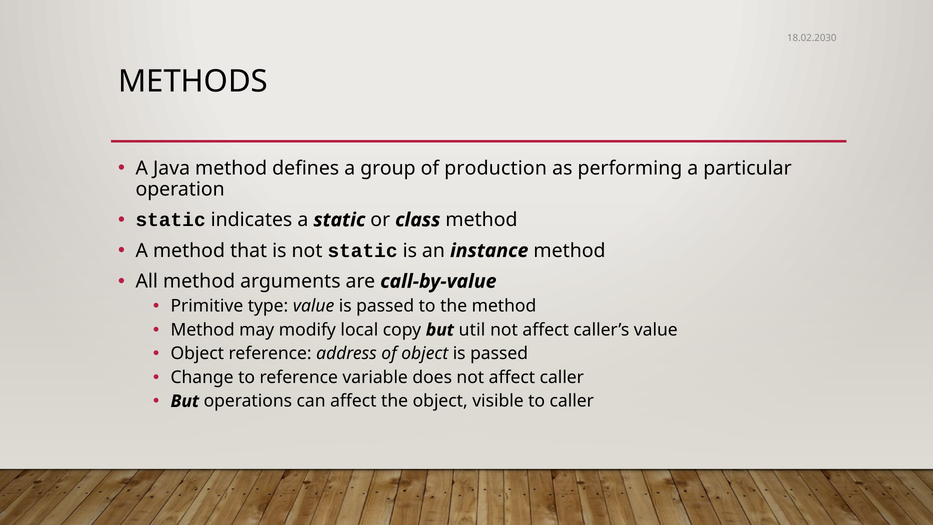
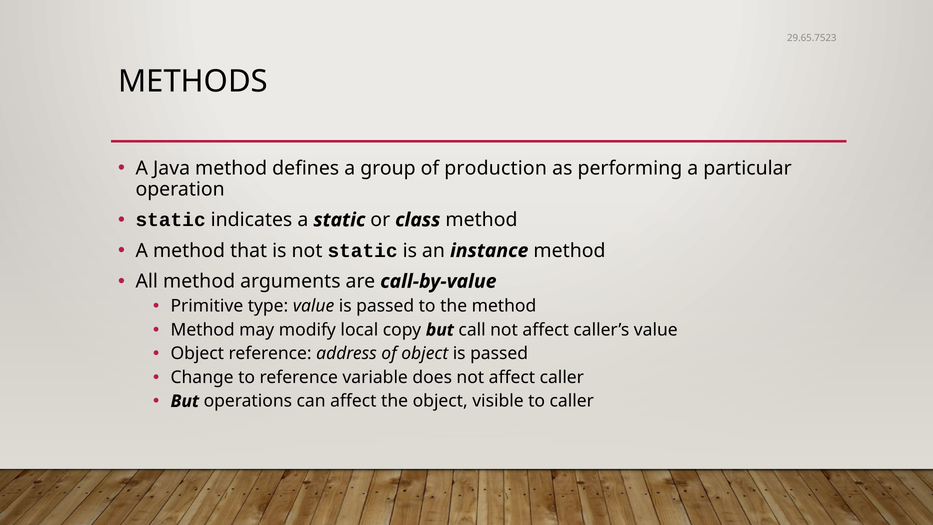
18.02.2030: 18.02.2030 -> 29.65.7523 (812, 38)
util: util -> call (472, 330)
